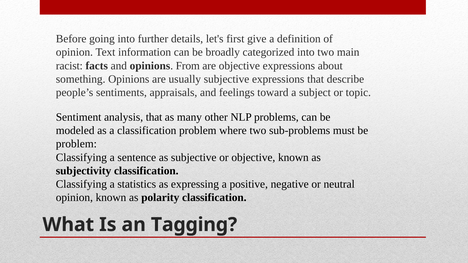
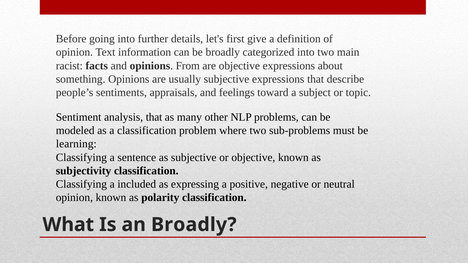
problem: problem -> learning (76, 144)
statistics: statistics -> included (137, 184)
an Tagging: Tagging -> Broadly (194, 225)
